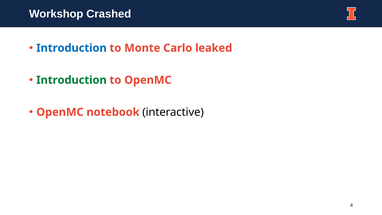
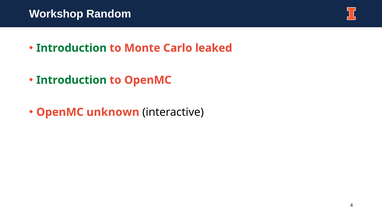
Crashed: Crashed -> Random (109, 14)
Introduction colour: blue -> green (71, 48)
notebook: notebook -> unknown (113, 112)
